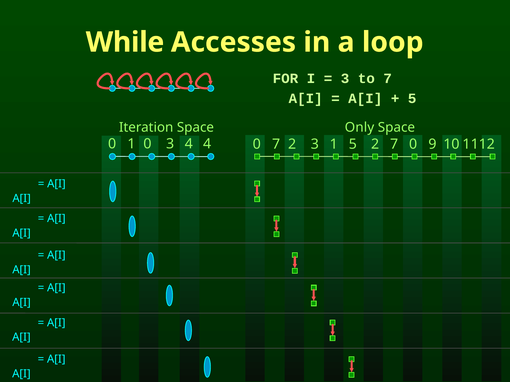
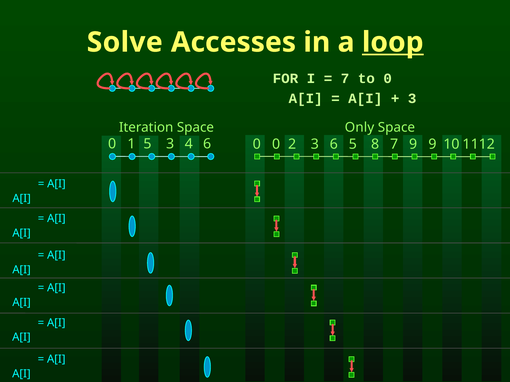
While: While -> Solve (125, 42)
loop underline: none -> present (393, 42)
3: 3 -> 7 (345, 79)
to 7: 7 -> 0 (388, 79)
5: 5 -> 3 (412, 98)
1 0: 0 -> 5 (147, 144)
4 4: 4 -> 6 (207, 144)
0 7: 7 -> 0 (276, 144)
3 1: 1 -> 6 (334, 144)
5 2: 2 -> 8 (375, 144)
7 0: 0 -> 9 (413, 144)
